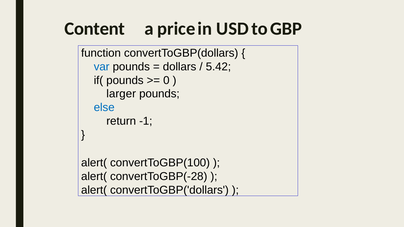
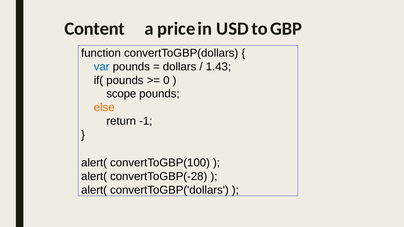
5.42: 5.42 -> 1.43 (218, 67)
larger: larger -> scope (121, 94)
else colour: blue -> orange (104, 108)
